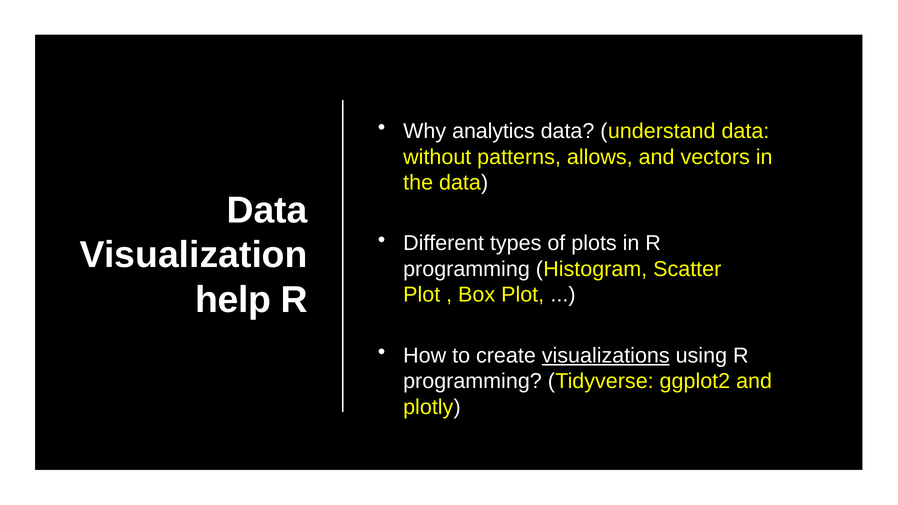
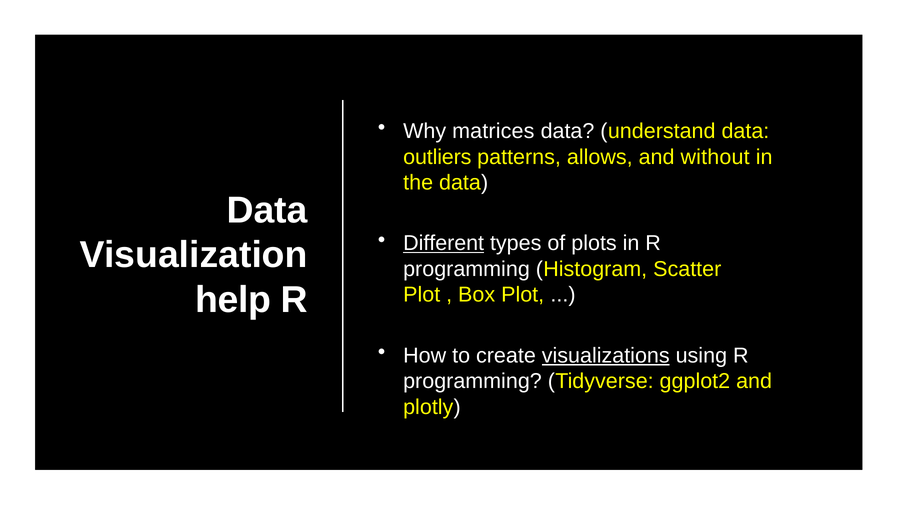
analytics: analytics -> matrices (493, 131)
without: without -> outliers (437, 157)
vectors: vectors -> without (715, 157)
Different underline: none -> present (444, 243)
